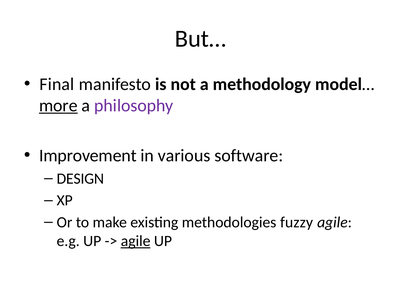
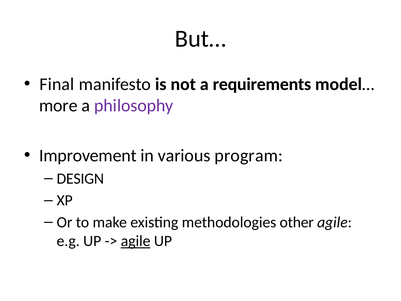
methodology: methodology -> requirements (262, 84)
more underline: present -> none (58, 106)
software: software -> program (249, 155)
fuzzy: fuzzy -> other (297, 222)
